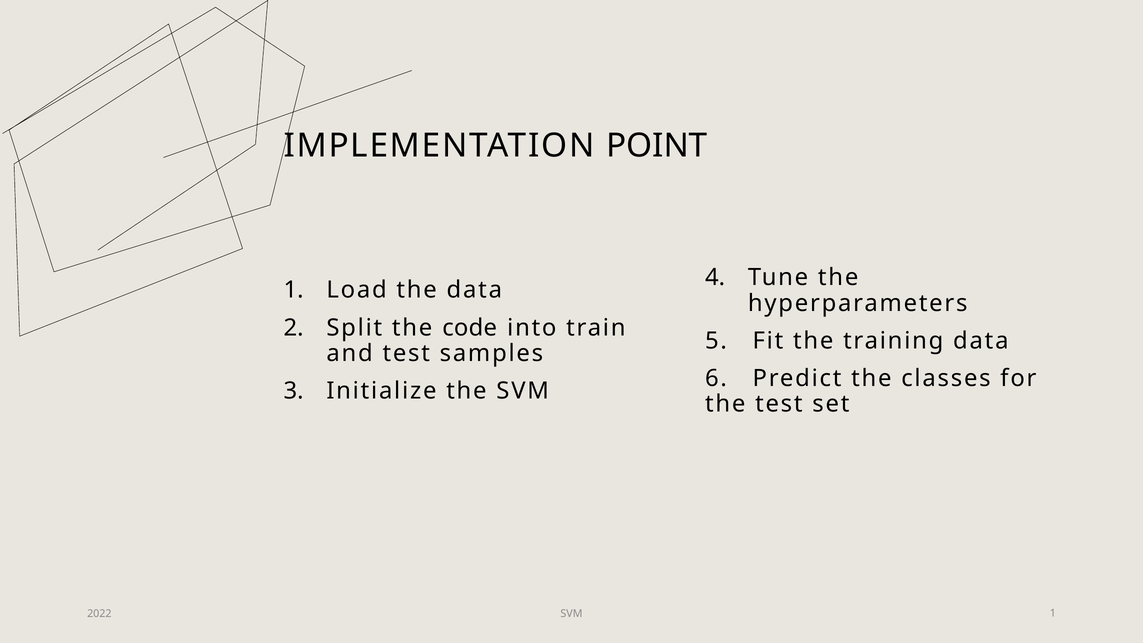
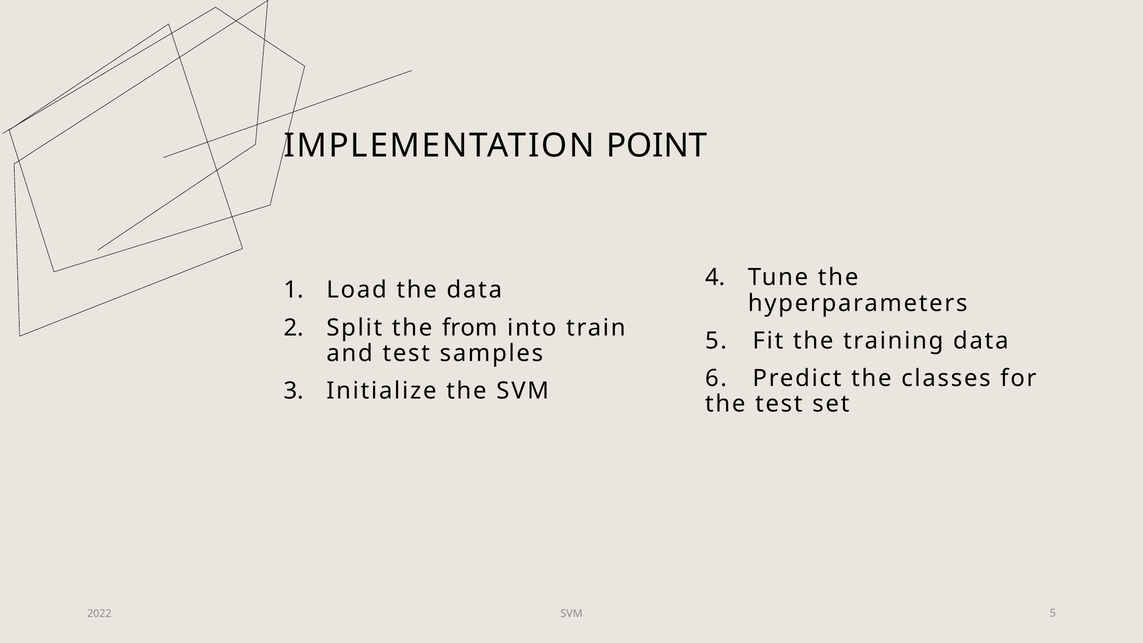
code: code -> from (470, 328)
SVM 1: 1 -> 5 (1053, 613)
